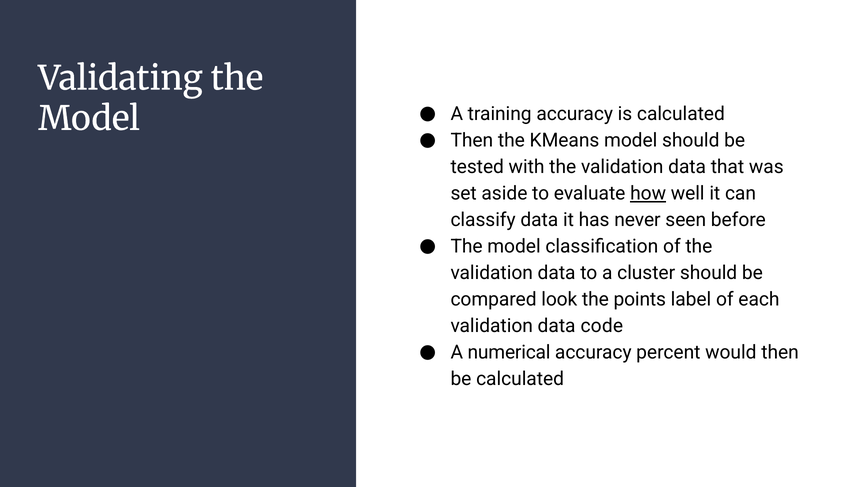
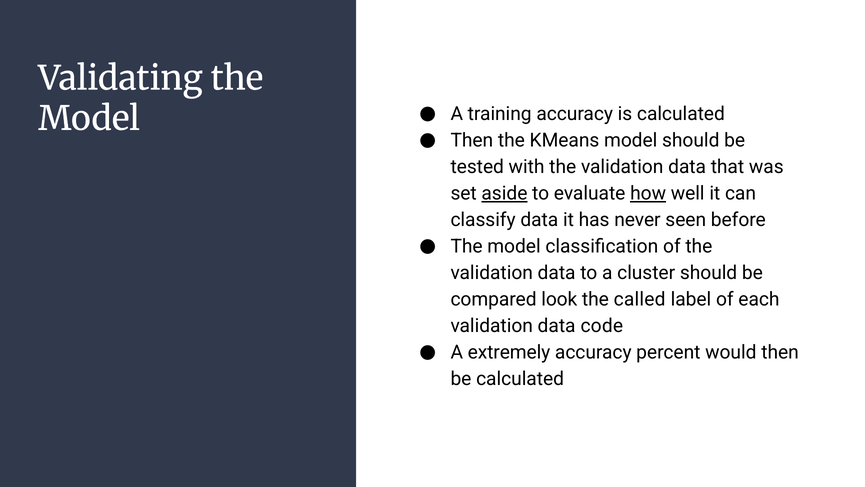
aside underline: none -> present (504, 193)
points: points -> called (640, 299)
numerical: numerical -> extremely (509, 352)
